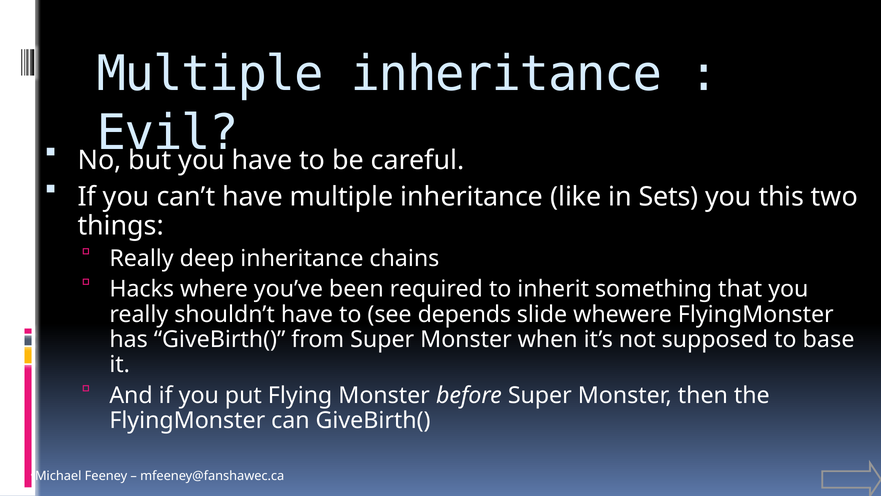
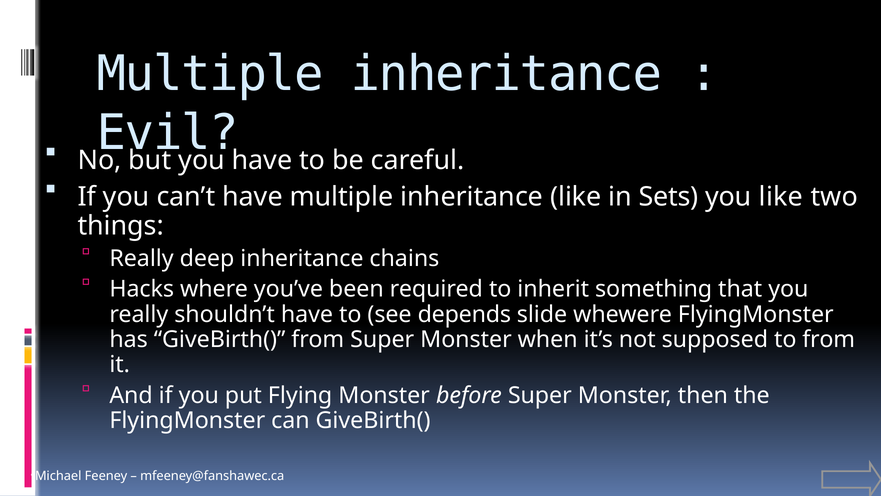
you this: this -> like (781, 197)
to base: base -> from (829, 339)
